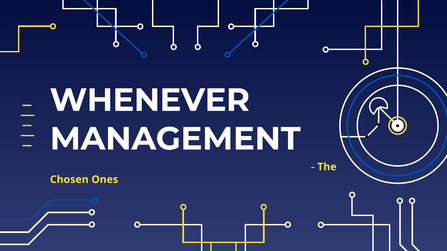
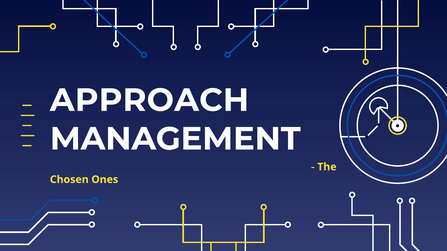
WHENEVER: WHENEVER -> APPROACH (149, 100)
